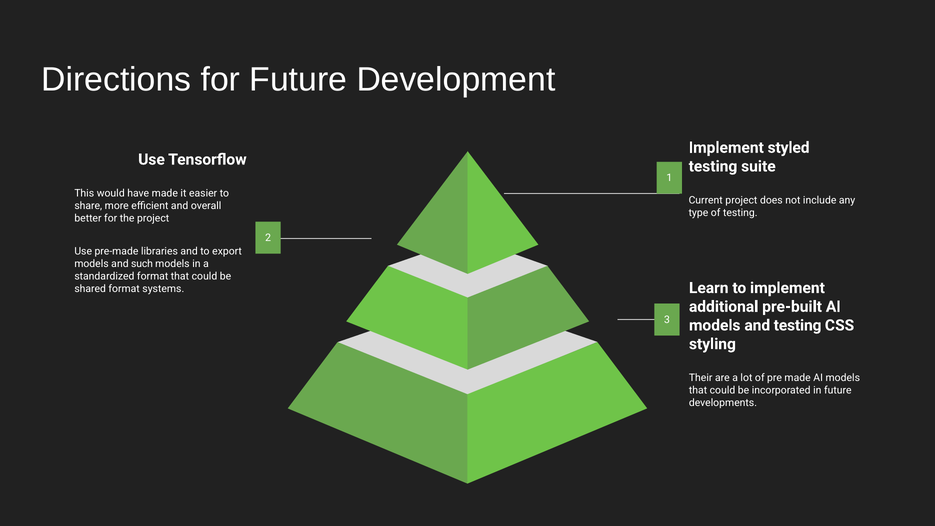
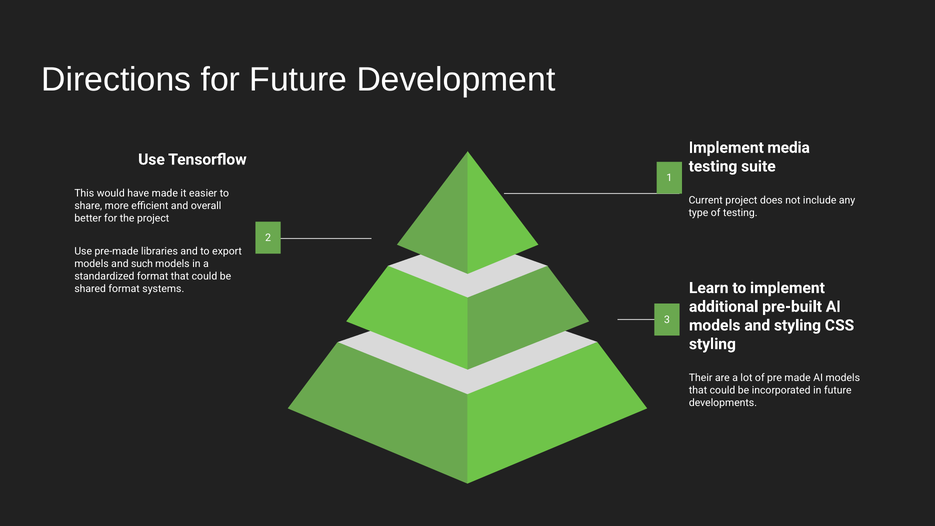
styled: styled -> media (789, 148)
and testing: testing -> styling (798, 325)
